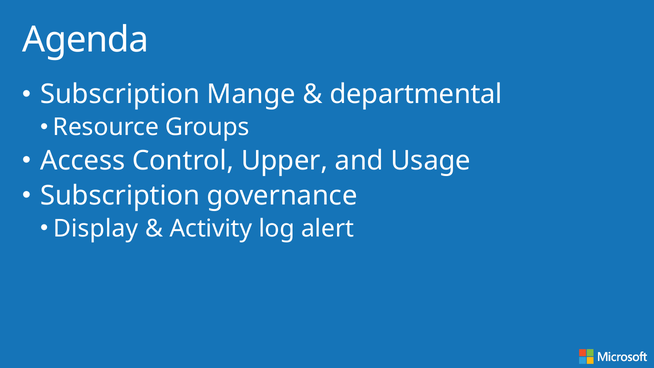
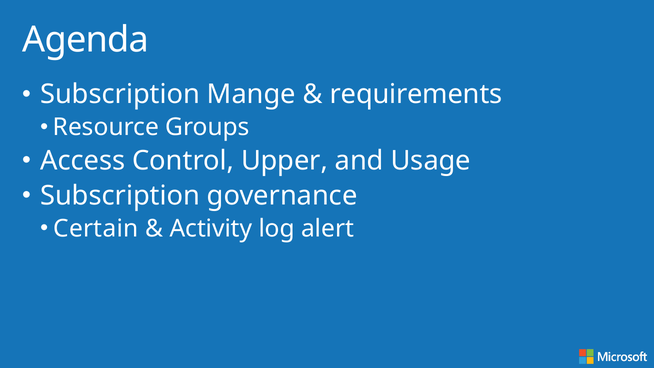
departmental: departmental -> requirements (416, 94)
Display: Display -> Certain (96, 228)
